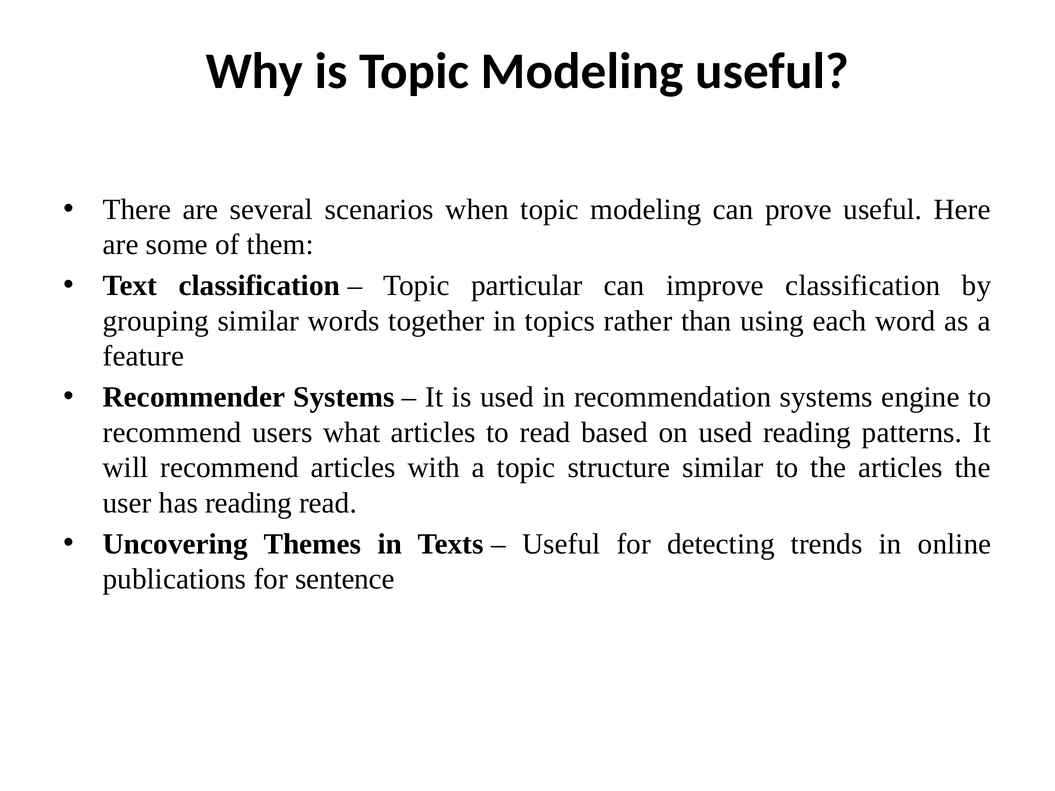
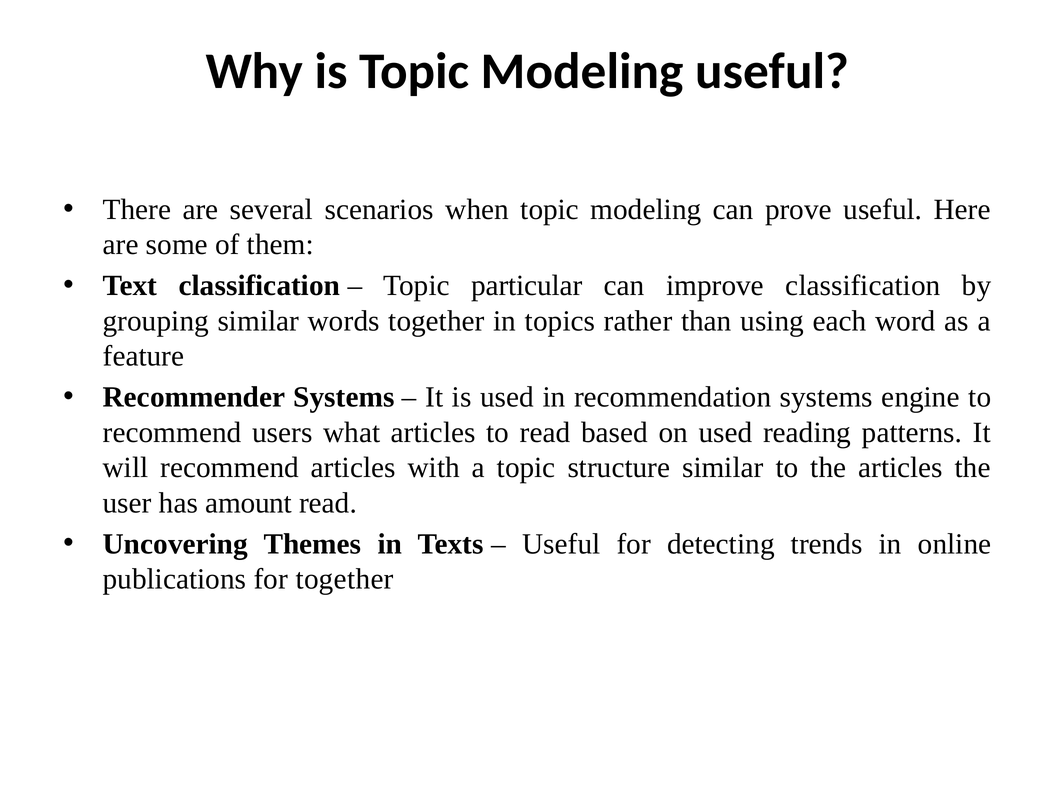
has reading: reading -> amount (249, 503)
for sentence: sentence -> together (345, 579)
